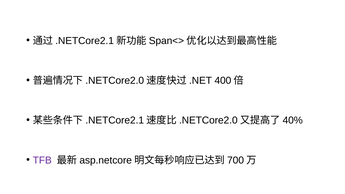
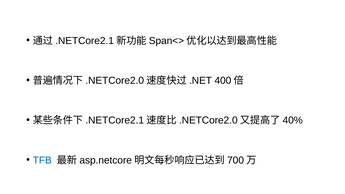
TFB colour: purple -> blue (42, 160)
